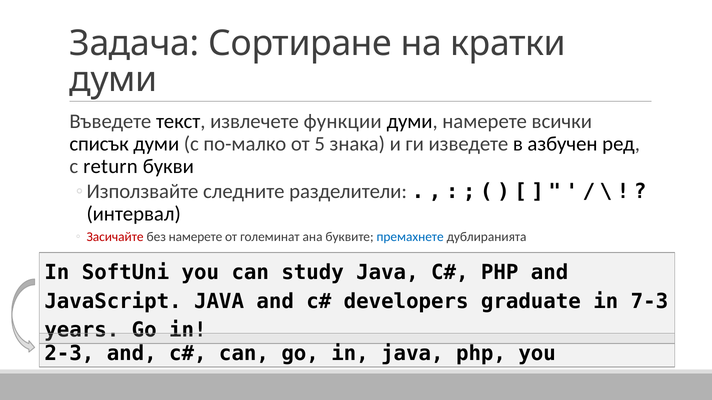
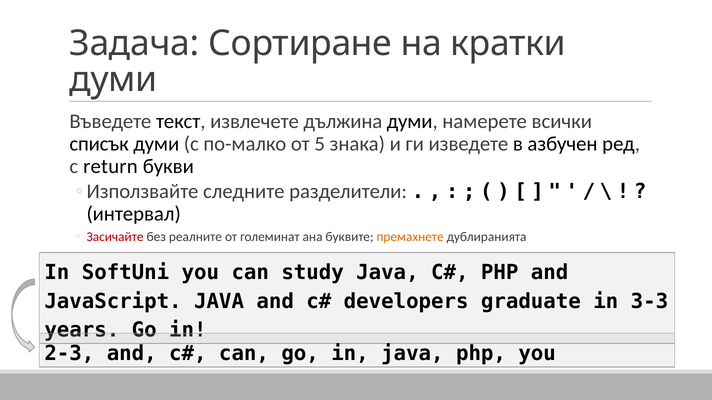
функции: функции -> дължина (343, 122)
без намерете: намерете -> реалните (195, 237)
премахнете colour: blue -> orange (410, 237)
7-3: 7-3 -> 3-3 (649, 302)
